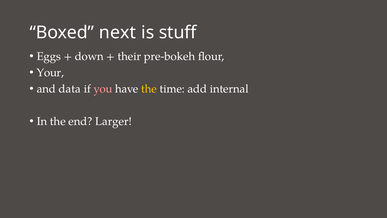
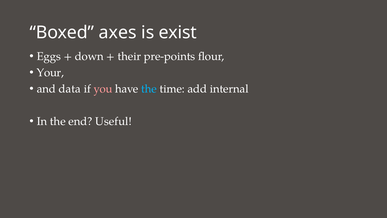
next: next -> axes (118, 33)
stuff: stuff -> exist (178, 33)
pre-bokeh: pre-bokeh -> pre-points (170, 56)
the colour: yellow -> light blue (149, 89)
Larger: Larger -> Useful (113, 121)
